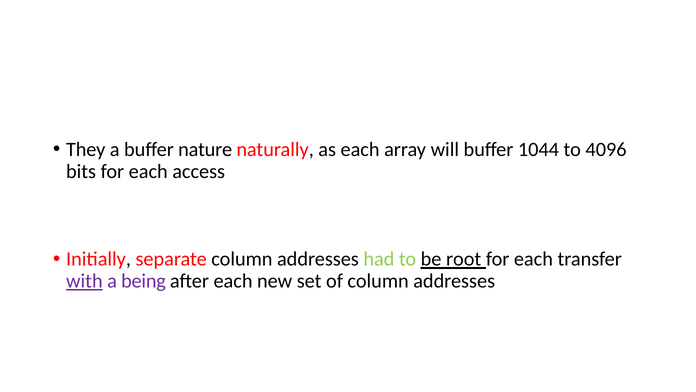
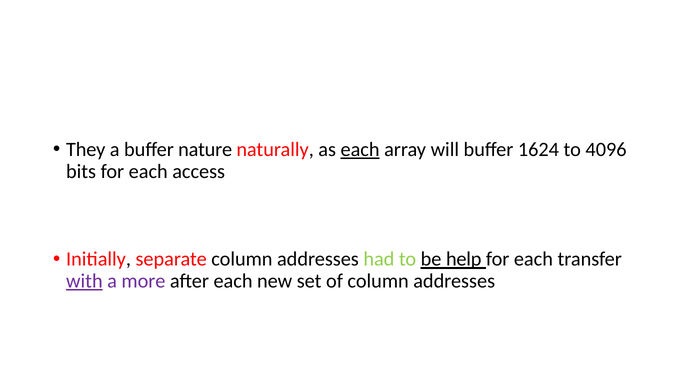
each underline: none -> present (360, 149)
1044: 1044 -> 1624 (538, 149)
root: root -> help (464, 259)
being: being -> more (143, 281)
